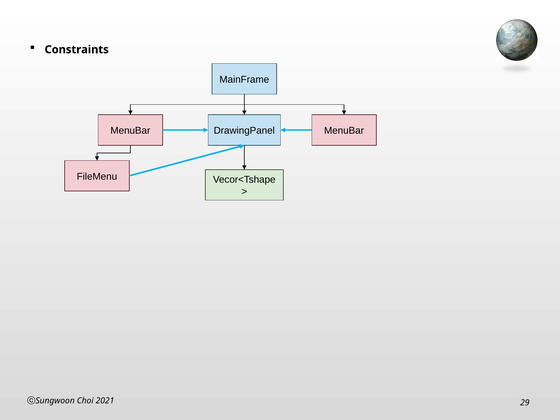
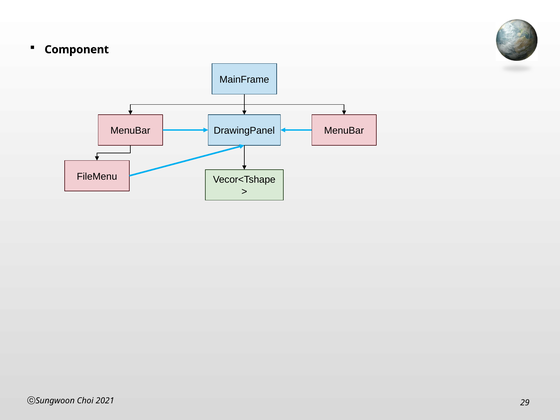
Constraints: Constraints -> Component (77, 50)
